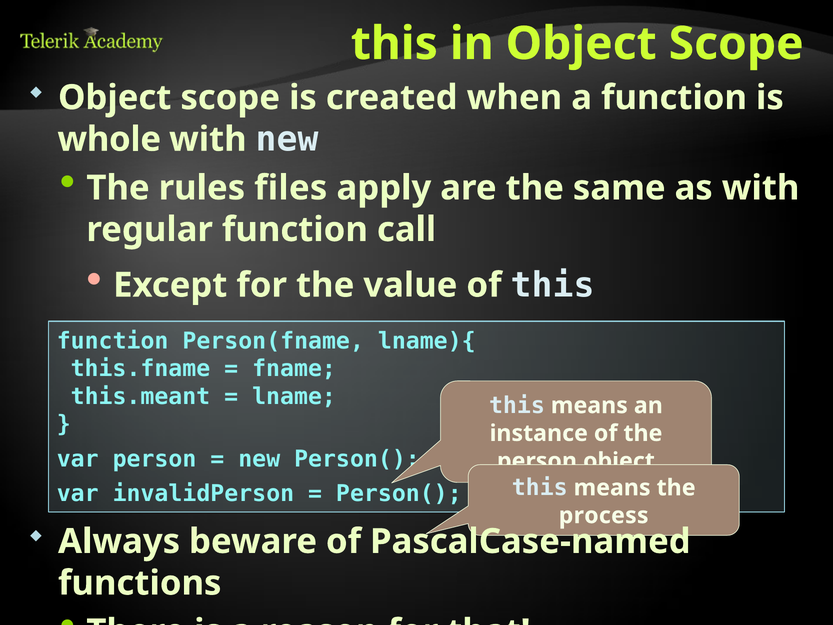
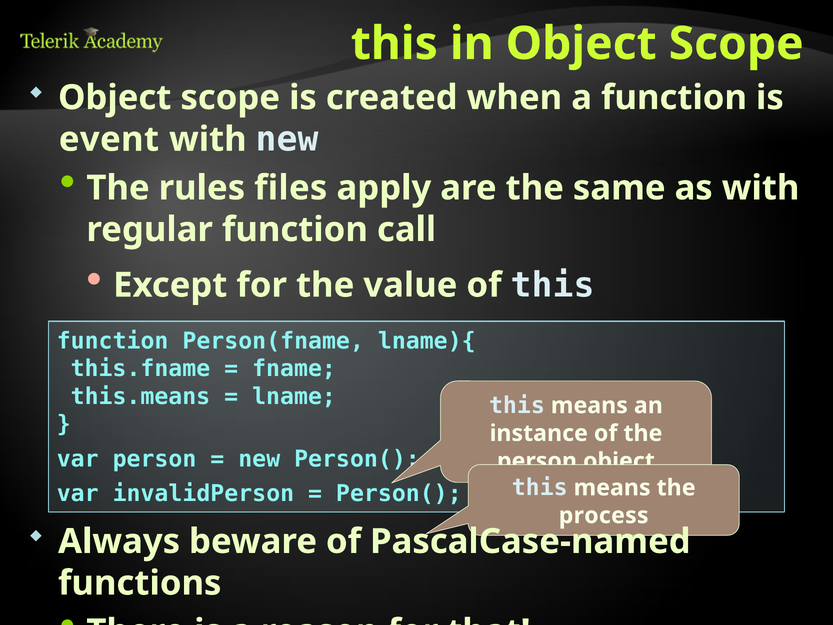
whole: whole -> event (109, 139)
this.meant: this.meant -> this.means (140, 396)
